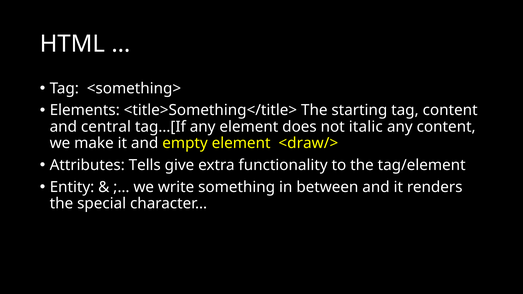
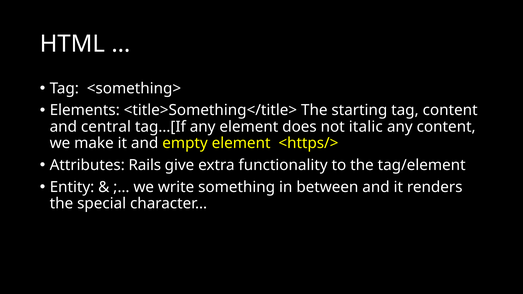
<draw/>: <draw/> -> <https/> (308, 143)
Tells: Tells -> Rails (145, 165)
